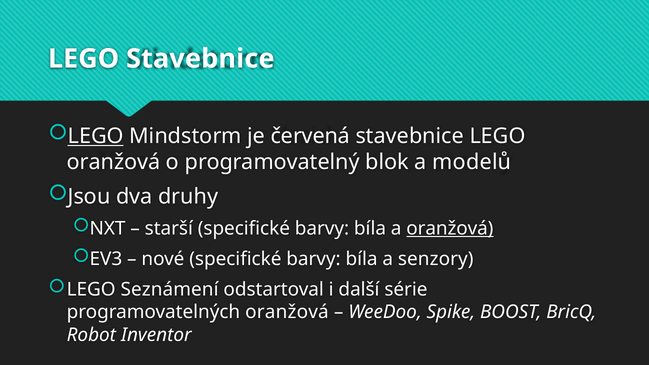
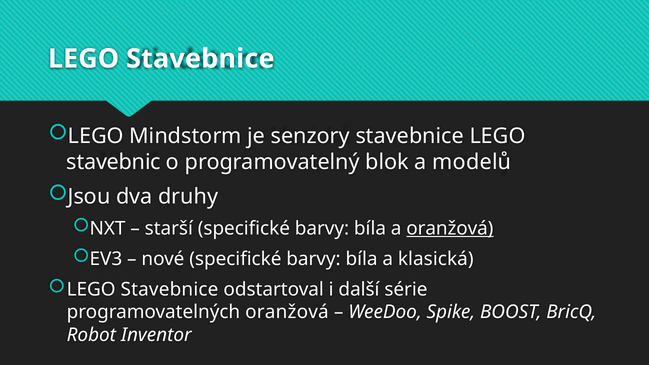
LEGO underline: present -> none (96, 136)
červená: červená -> senzory (310, 136)
oranžová: oranžová -> stavebnic (114, 162)
senzory: senzory -> klasická (436, 259)
Seznámení: Seznámení -> Stavebnice (169, 290)
